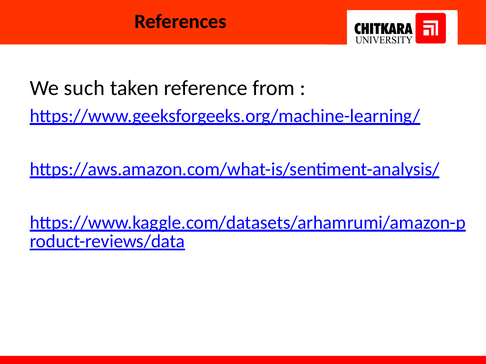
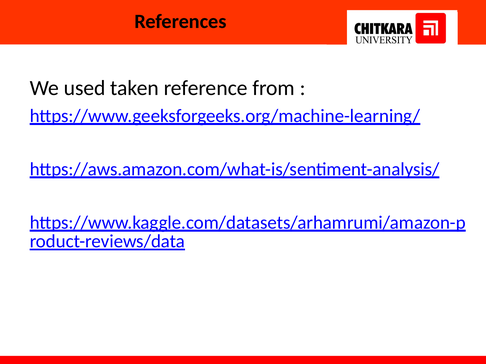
such: such -> used (85, 88)
